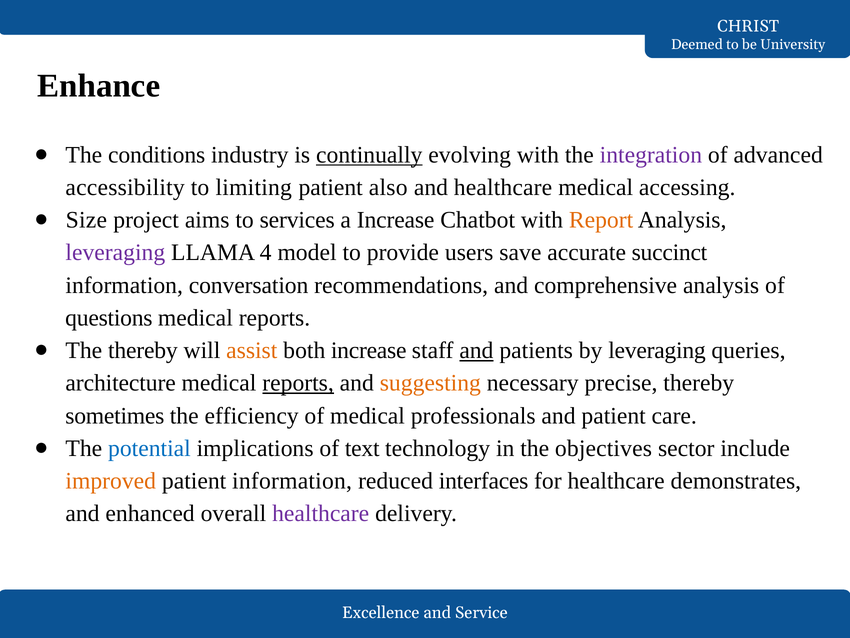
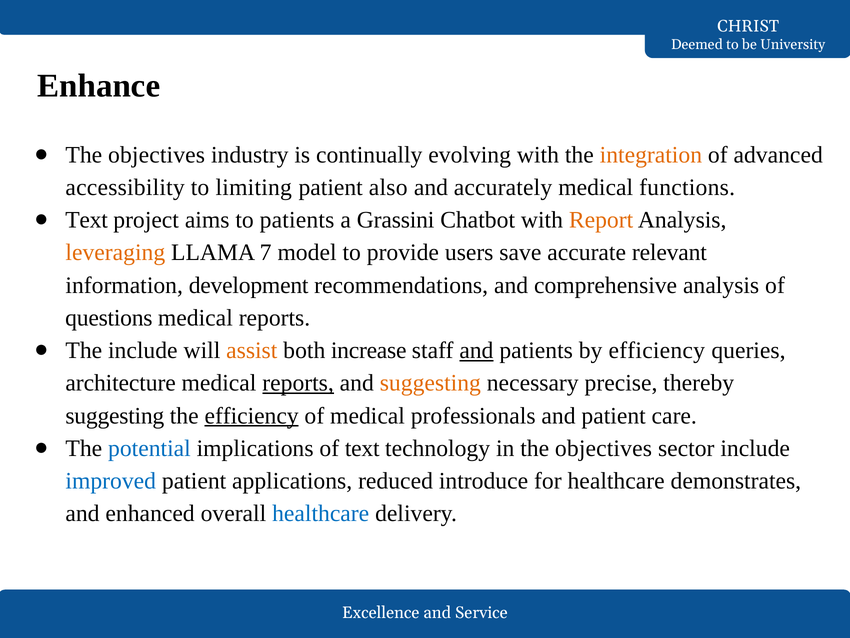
conditions: conditions -> objectives (157, 155)
continually underline: present -> none (369, 155)
integration colour: purple -> orange (651, 155)
and healthcare: healthcare -> accurately (503, 187)
accessing: accessing -> functions (687, 187)
Size: Size -> Text (87, 220)
to services: services -> patients (297, 220)
a Increase: Increase -> Grassini (396, 220)
leveraging colour: purple -> orange (115, 252)
4: 4 -> 7 (266, 252)
succinct: succinct -> relevant (669, 252)
conversation: conversation -> development (249, 285)
The thereby: thereby -> include (143, 350)
by leveraging: leveraging -> efficiency (657, 350)
sometimes: sometimes -> suggesting (115, 415)
efficiency underline: none -> present (252, 415)
improved colour: orange -> blue (111, 481)
patient information: information -> applications (292, 481)
interfaces: interfaces -> introduce (483, 481)
healthcare colour: purple -> blue (321, 513)
